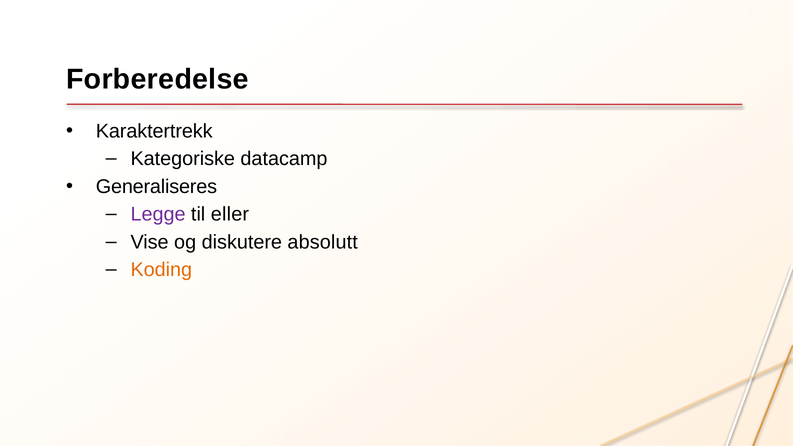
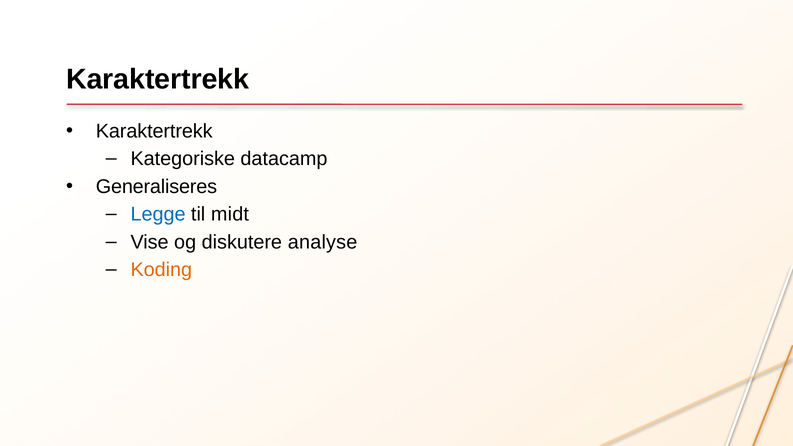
Forberedelse: Forberedelse -> Karaktertrekk (158, 79)
Legge colour: purple -> blue (158, 214)
eller: eller -> midt (230, 214)
absolutt: absolutt -> analyse (323, 242)
